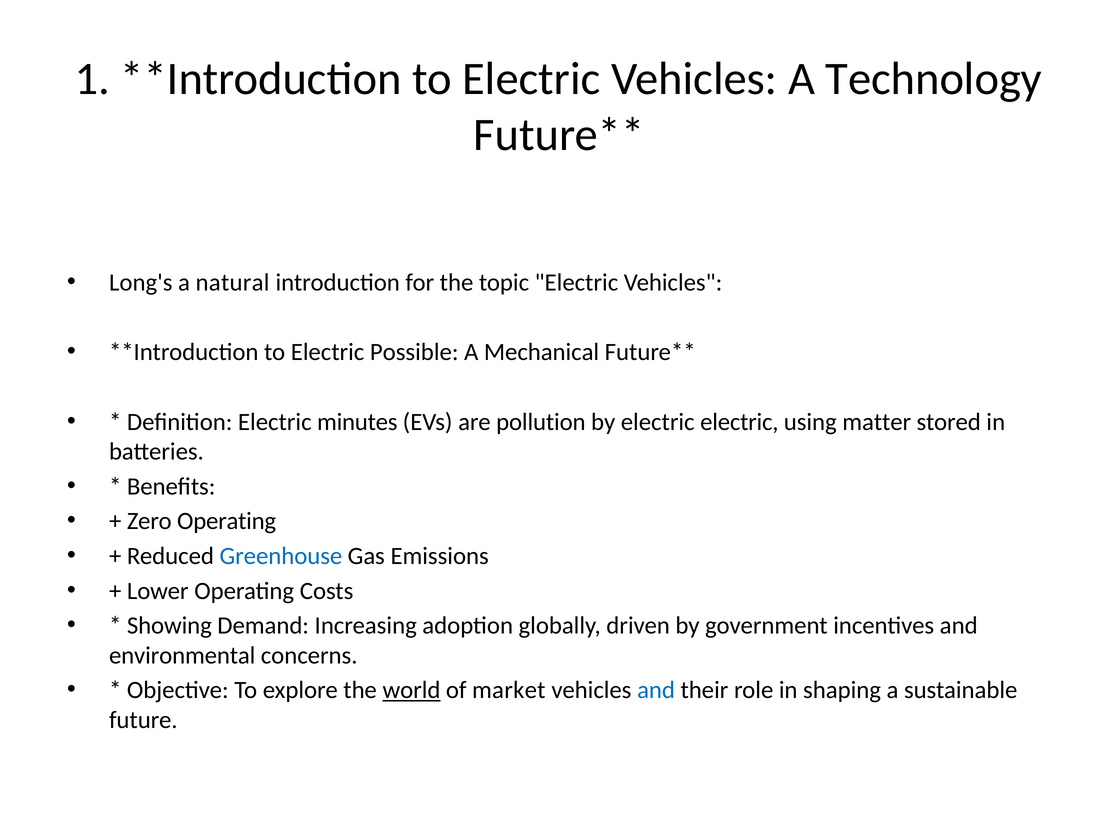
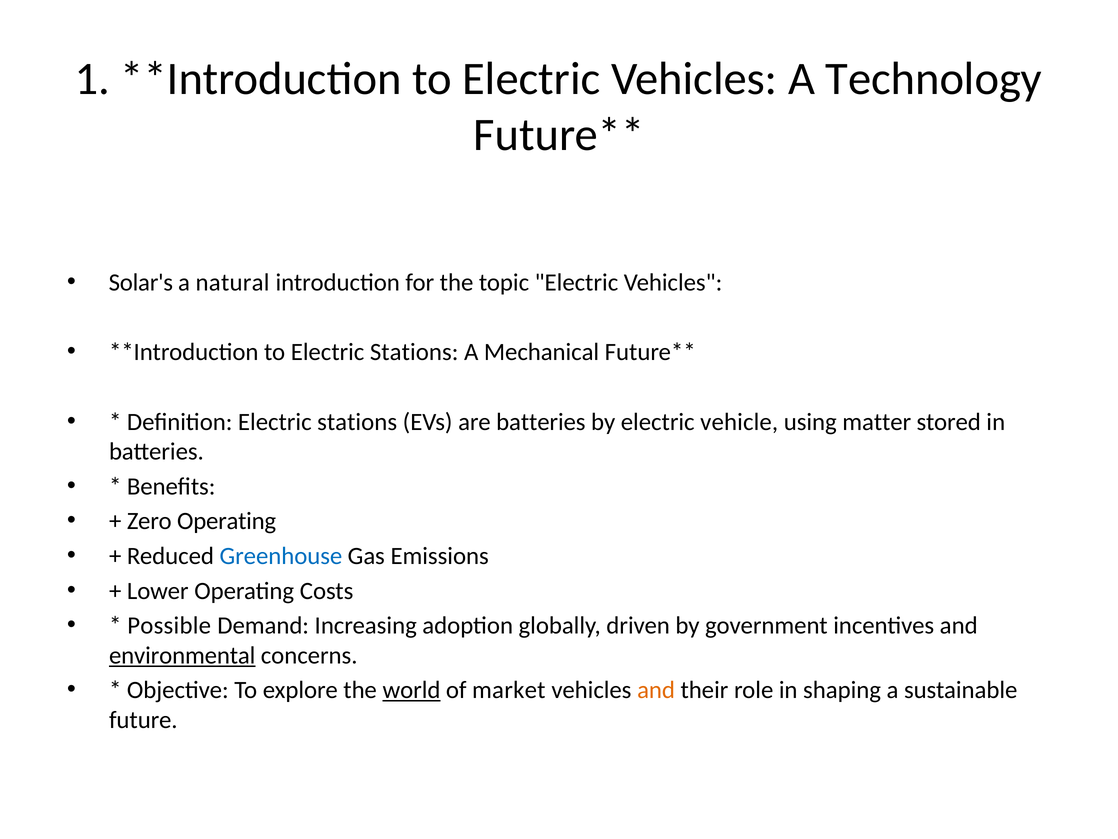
Long's: Long's -> Solar's (141, 282)
to Electric Possible: Possible -> Stations (414, 352)
Definition Electric minutes: minutes -> stations (357, 422)
are pollution: pollution -> batteries (541, 422)
electric electric: electric -> vehicle (739, 422)
Showing: Showing -> Possible (169, 625)
environmental underline: none -> present (182, 655)
and colour: blue -> orange (656, 690)
